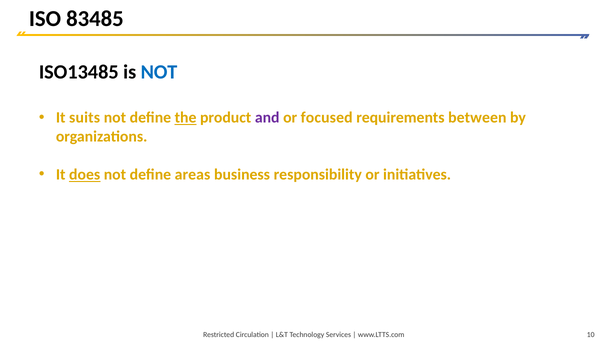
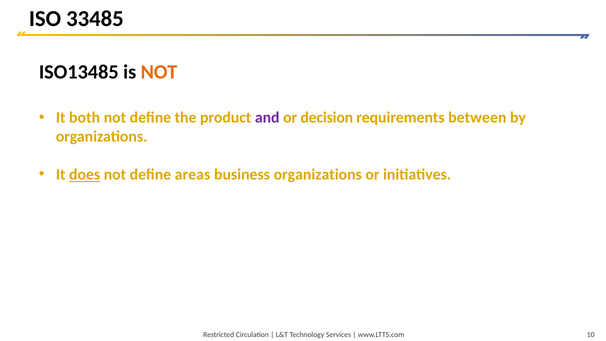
83485: 83485 -> 33485 (95, 19)
NOT colour: blue -> orange (159, 72)
suits: suits -> both (85, 118)
the underline: present -> none (186, 118)
focused: focused -> decision (327, 118)
business responsibility: responsibility -> organizations (318, 174)
